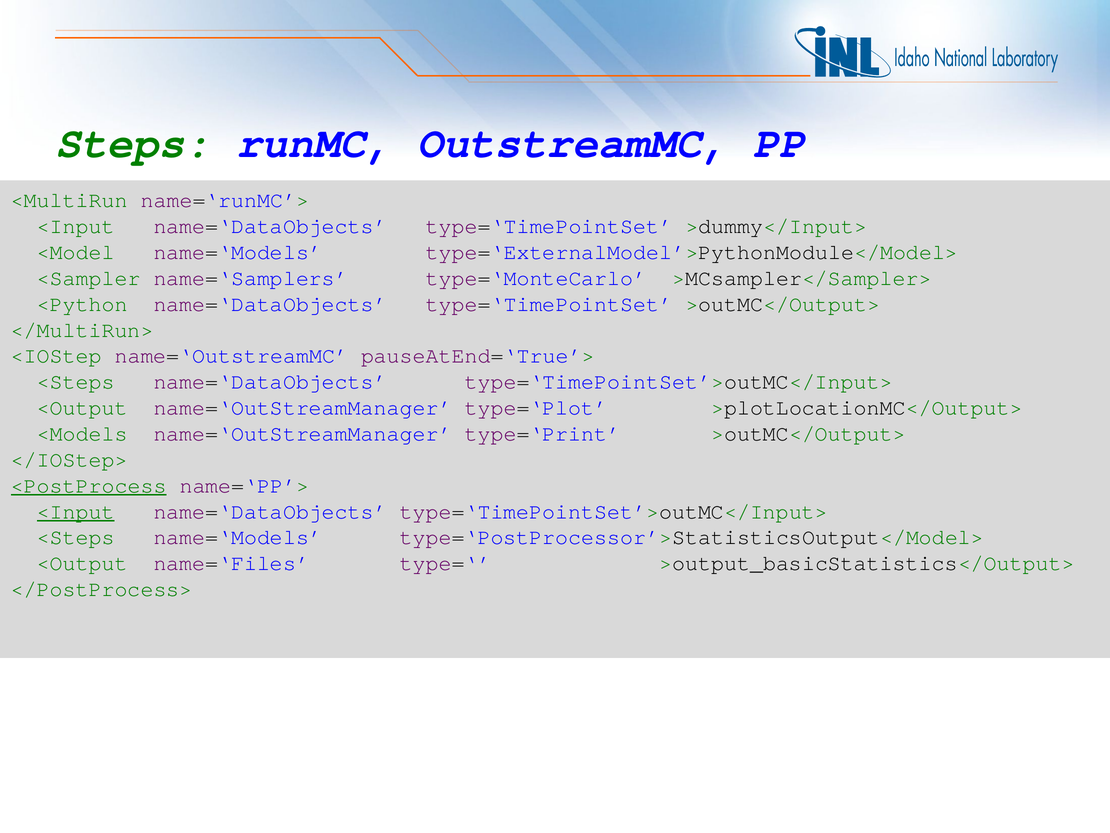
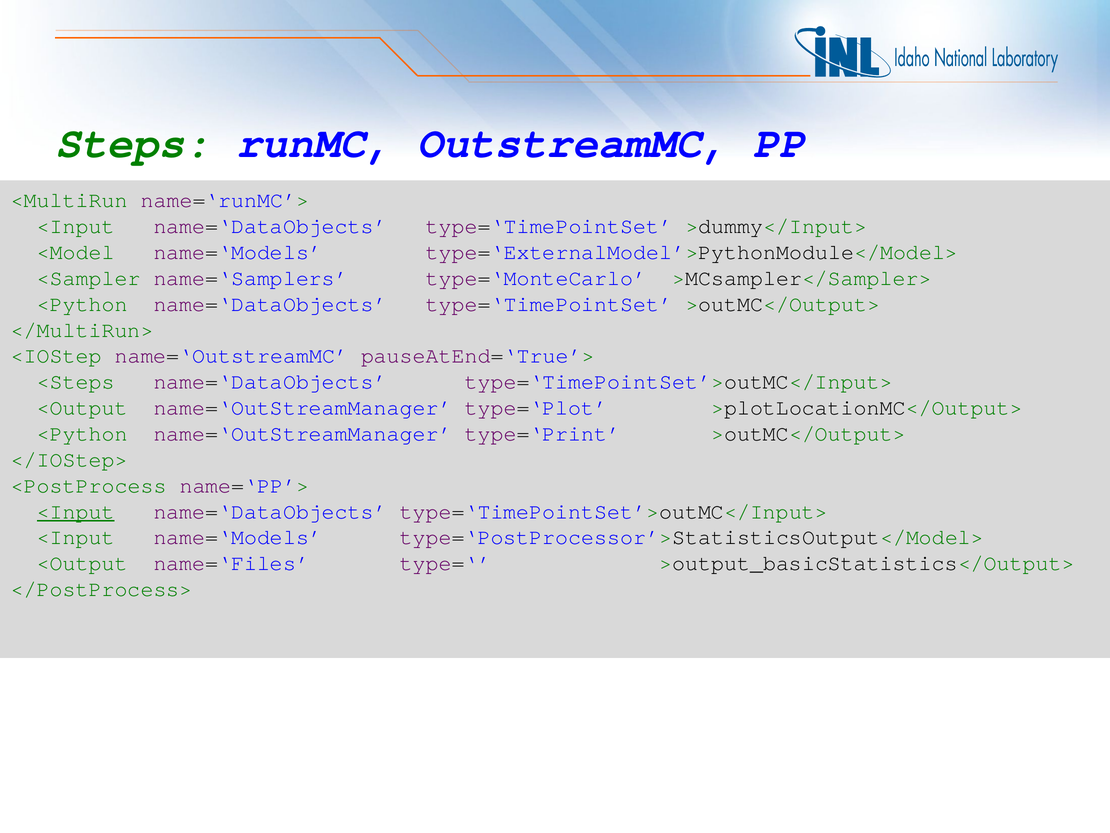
<Models: <Models -> <Python (82, 433)
<PostProcess underline: present -> none (89, 485)
<Steps: <Steps -> <Input (76, 537)
